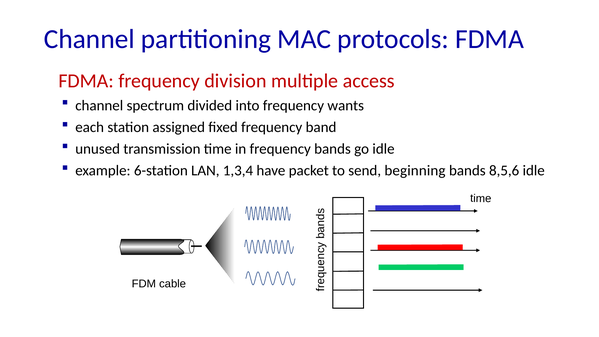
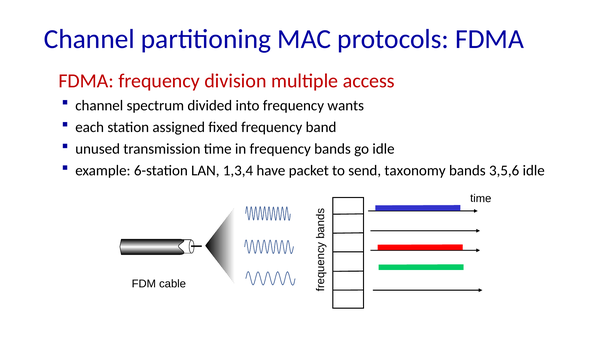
beginning: beginning -> taxonomy (415, 171)
8,5,6: 8,5,6 -> 3,5,6 (504, 171)
